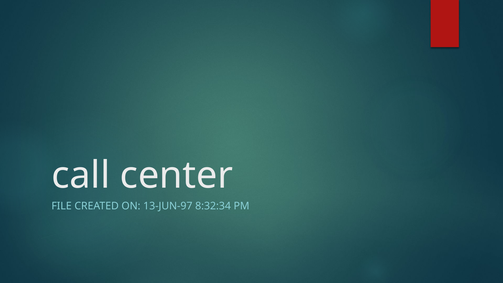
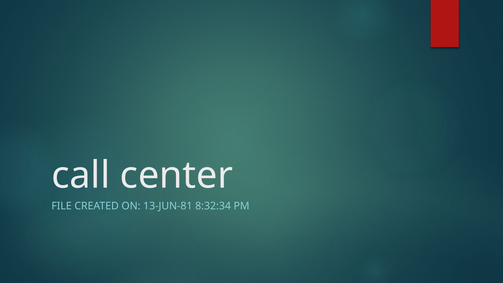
13-JUN-97: 13-JUN-97 -> 13-JUN-81 (168, 206)
